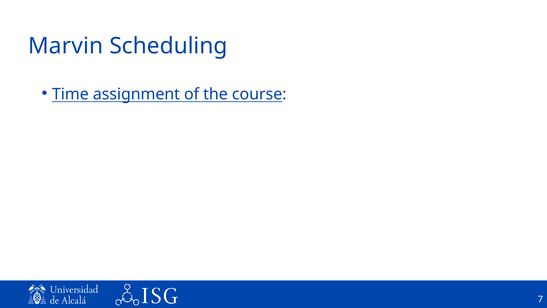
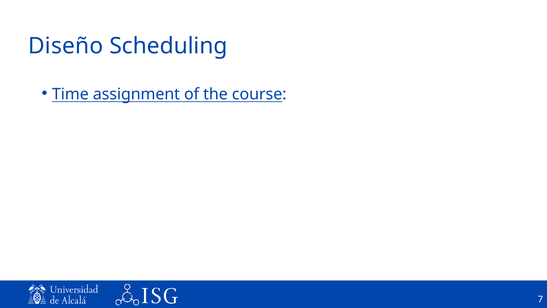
Marvin: Marvin -> Diseño (66, 46)
